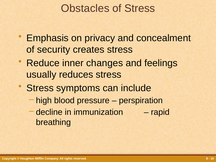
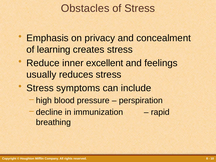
security: security -> learning (54, 50)
changes: changes -> excellent (105, 63)
